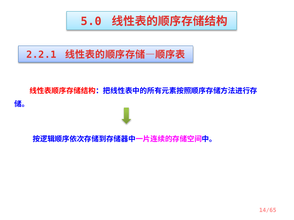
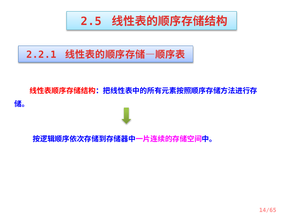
5.0: 5.0 -> 2.5 (91, 21)
